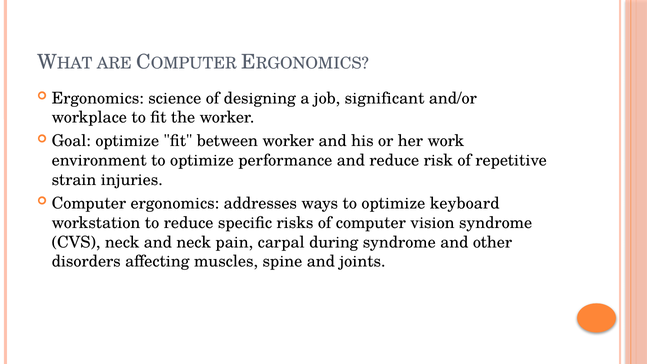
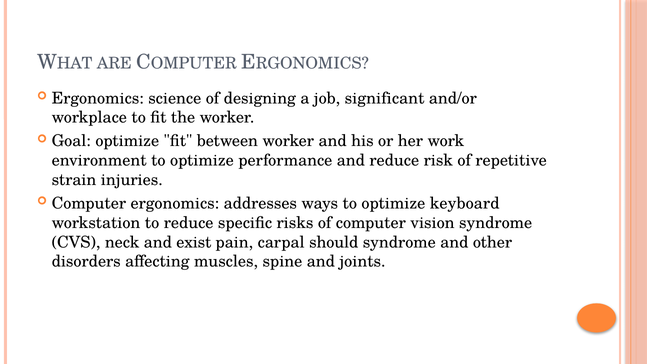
and neck: neck -> exist (194, 242)
during: during -> should (334, 242)
